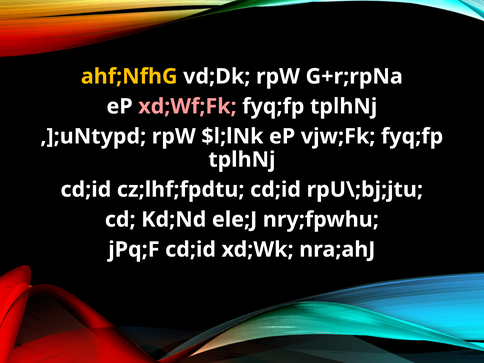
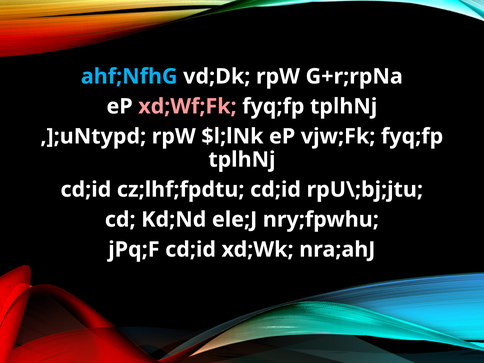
ahf;NfhG colour: yellow -> light blue (129, 76)
